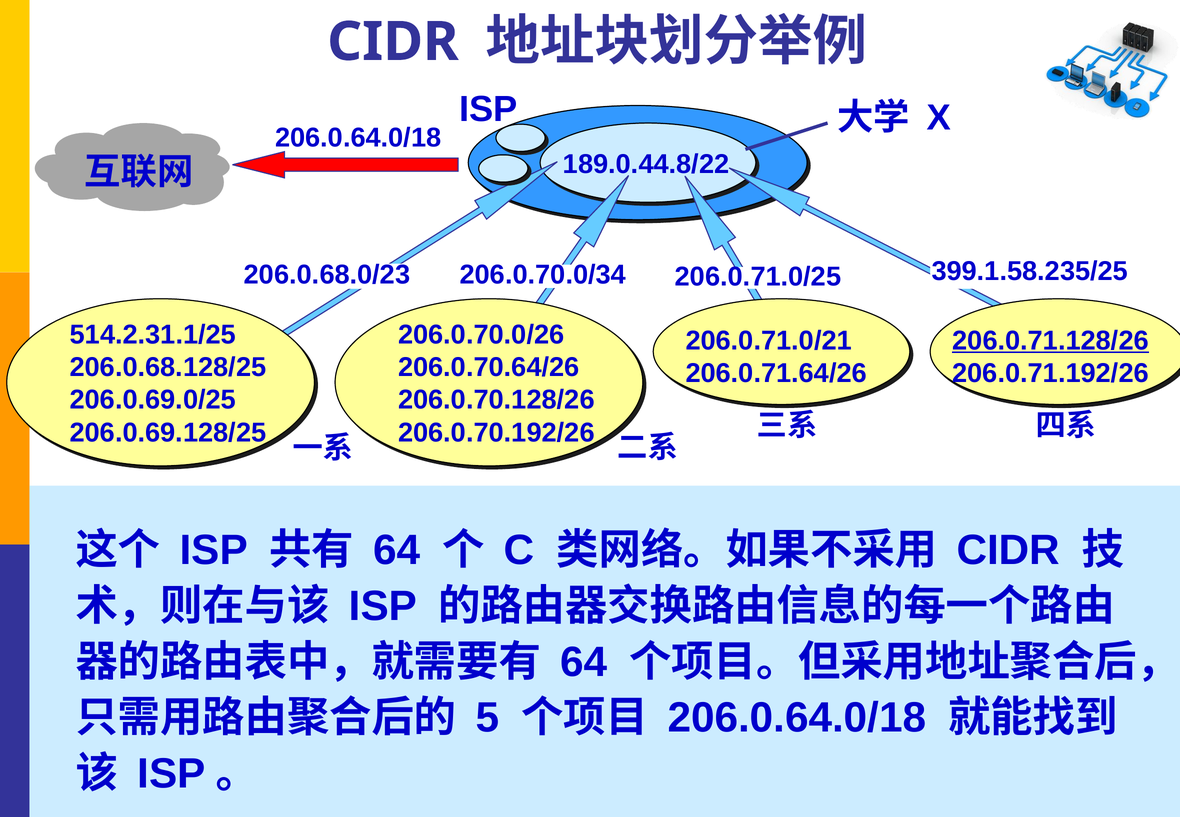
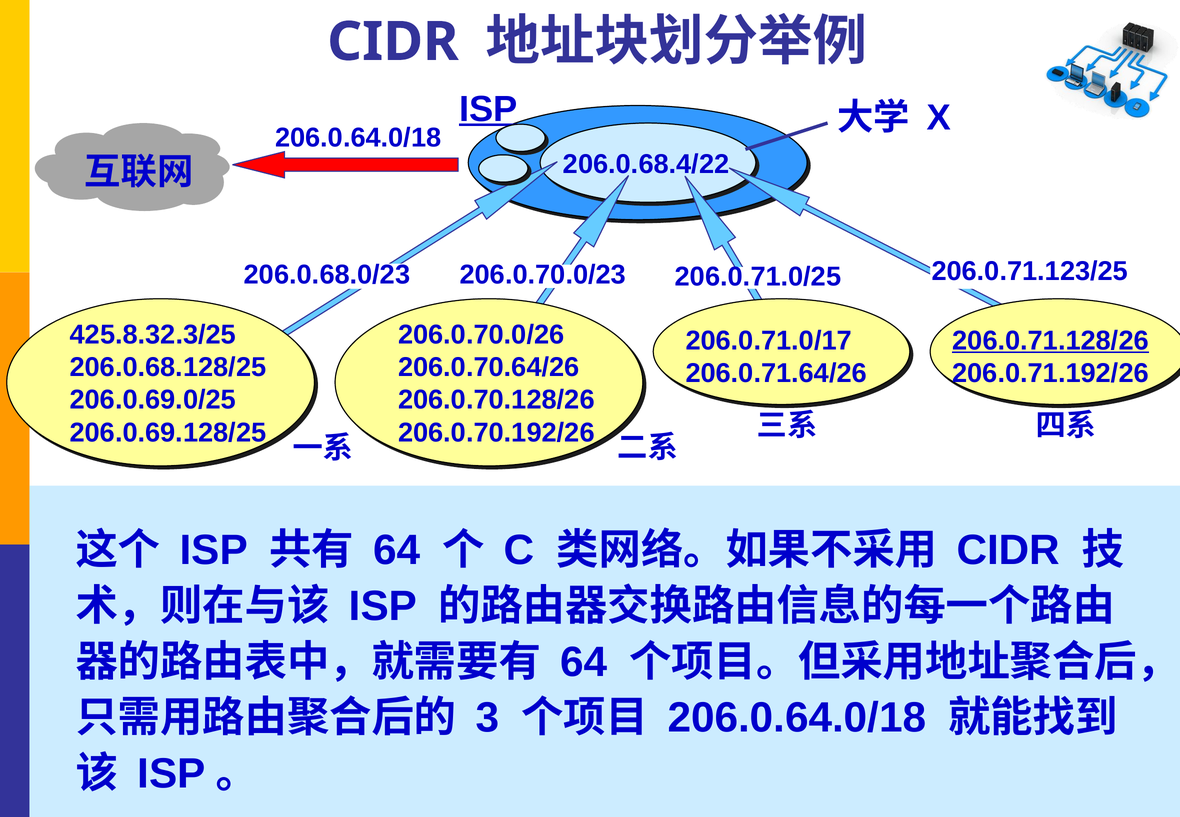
ISP underline: none -> present (488, 109)
189.0.44.8/22: 189.0.44.8/22 -> 206.0.68.4/22 (646, 164)
399.1.58.235/25: 399.1.58.235/25 -> 206.0.71.123/25 (1030, 271)
206.0.70.0/34: 206.0.70.0/34 -> 206.0.70.0/23 (543, 275)
514.2.31.1/25: 514.2.31.1/25 -> 425.8.32.3/25 (153, 335)
206.0.71.0/21: 206.0.71.0/21 -> 206.0.71.0/17 (769, 341)
5: 5 -> 3 (488, 718)
